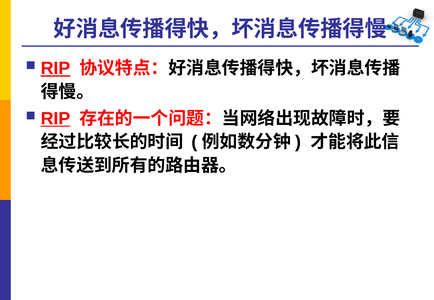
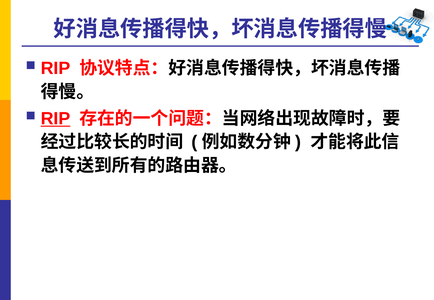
RIP underline: present -> none (56, 68)
